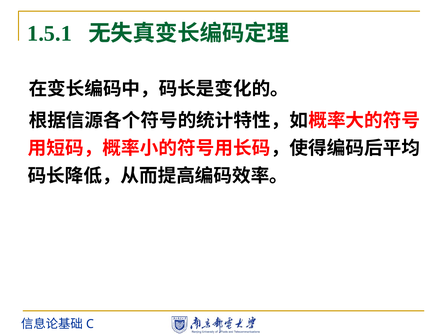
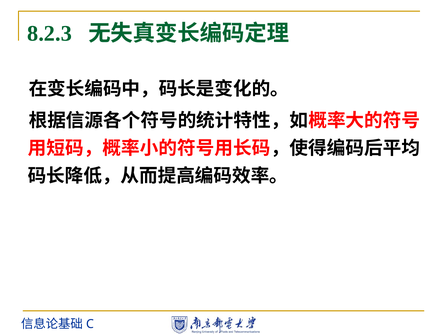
1.5.1: 1.5.1 -> 8.2.3 (50, 33)
